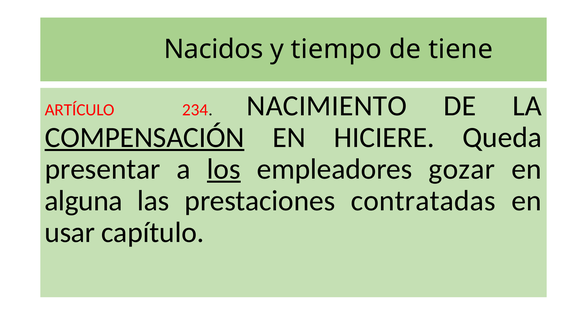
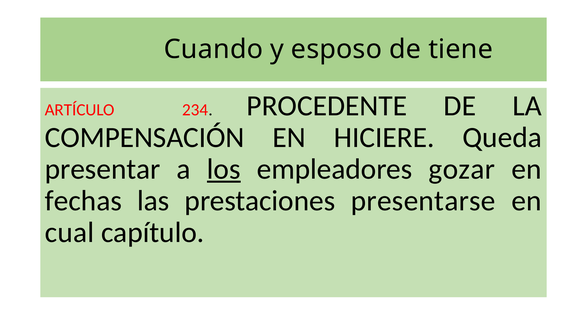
Nacidos: Nacidos -> Cuando (213, 49)
tiempo: tiempo -> esposo (336, 49)
NACIMIENTO: NACIMIENTO -> PROCEDENTE (327, 106)
COMPENSACIÓN underline: present -> none (145, 137)
alguna: alguna -> fechas (83, 201)
contratadas: contratadas -> presentarse (423, 201)
usar: usar -> cual (70, 233)
